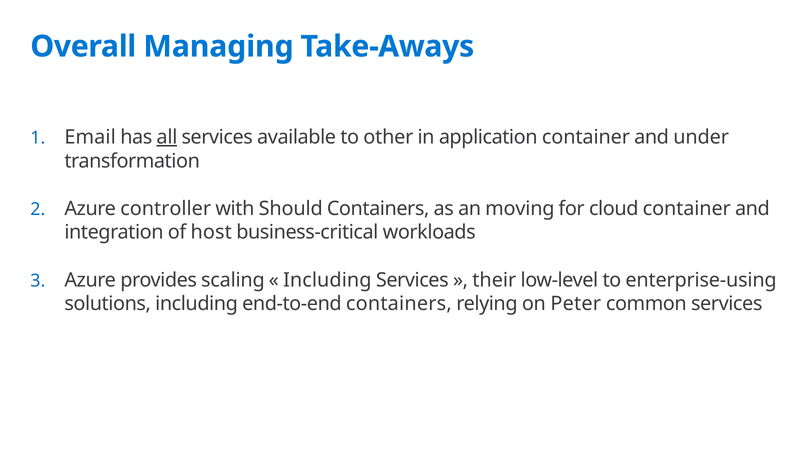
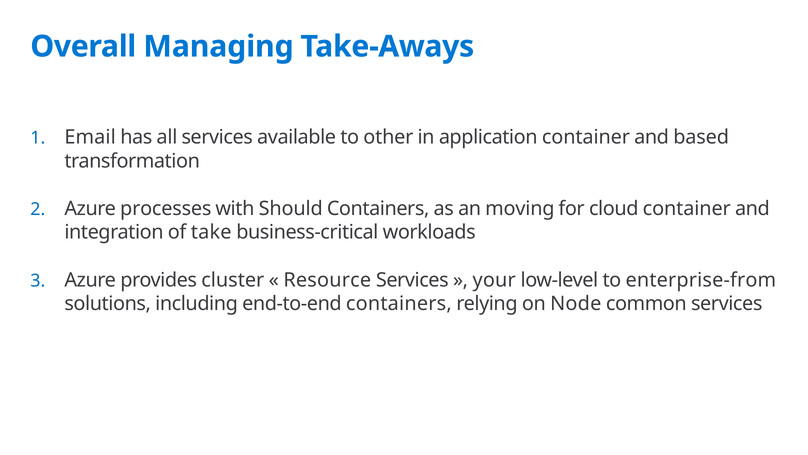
all underline: present -> none (167, 137)
under: under -> based (701, 137)
controller: controller -> processes (166, 208)
host: host -> take (211, 232)
scaling: scaling -> cluster (233, 280)
Including: Including -> Resource (327, 280)
their: their -> your (494, 280)
enterprise-using: enterprise-using -> enterprise-from (701, 280)
Peter: Peter -> Node (576, 304)
